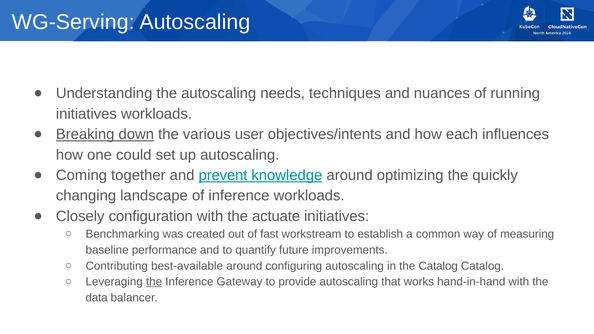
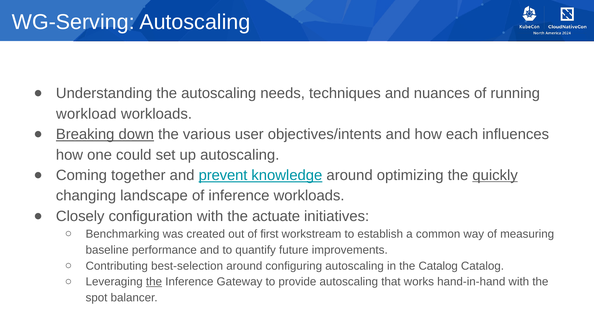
initiatives: initiatives -> workload (86, 114)
quickly underline: none -> present (495, 175)
fast: fast -> first (269, 234)
best-available: best-available -> best-selection (187, 266)
data: data -> spot (97, 298)
